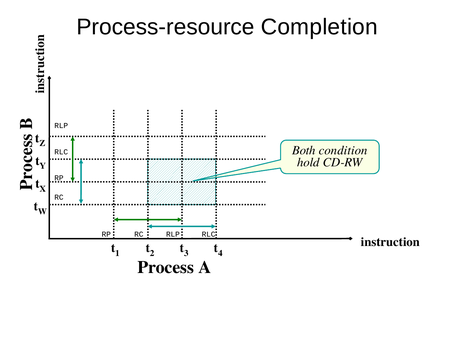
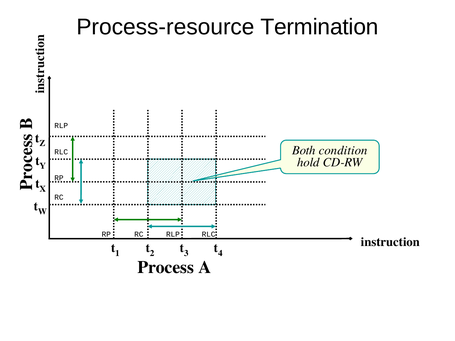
Completion: Completion -> Termination (320, 27)
